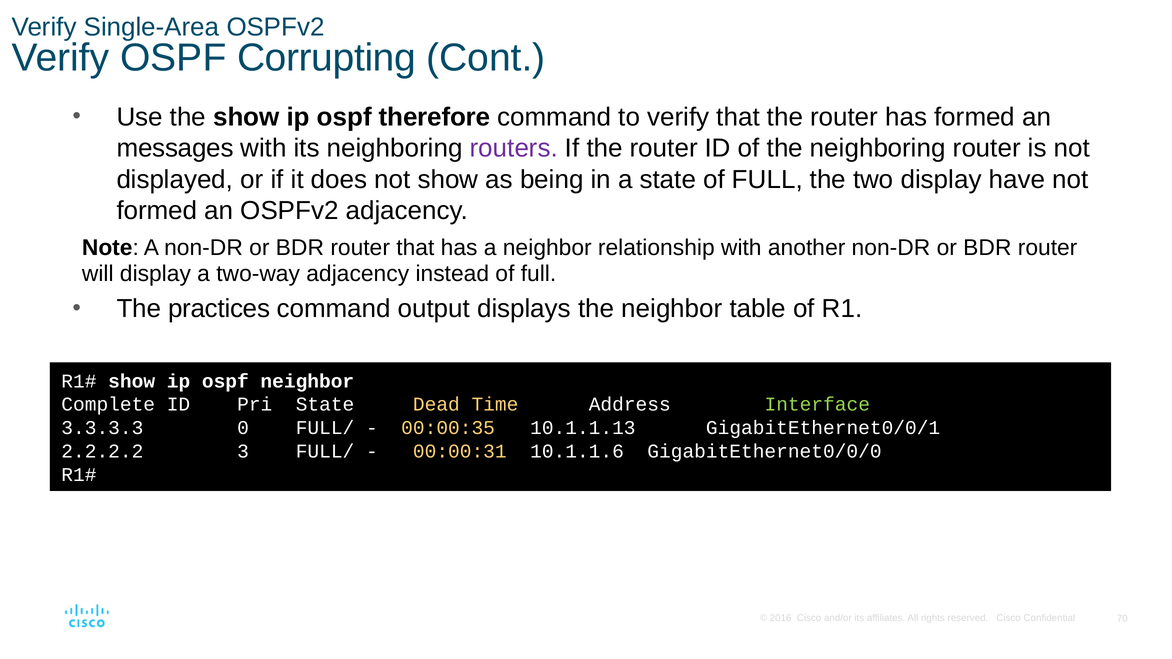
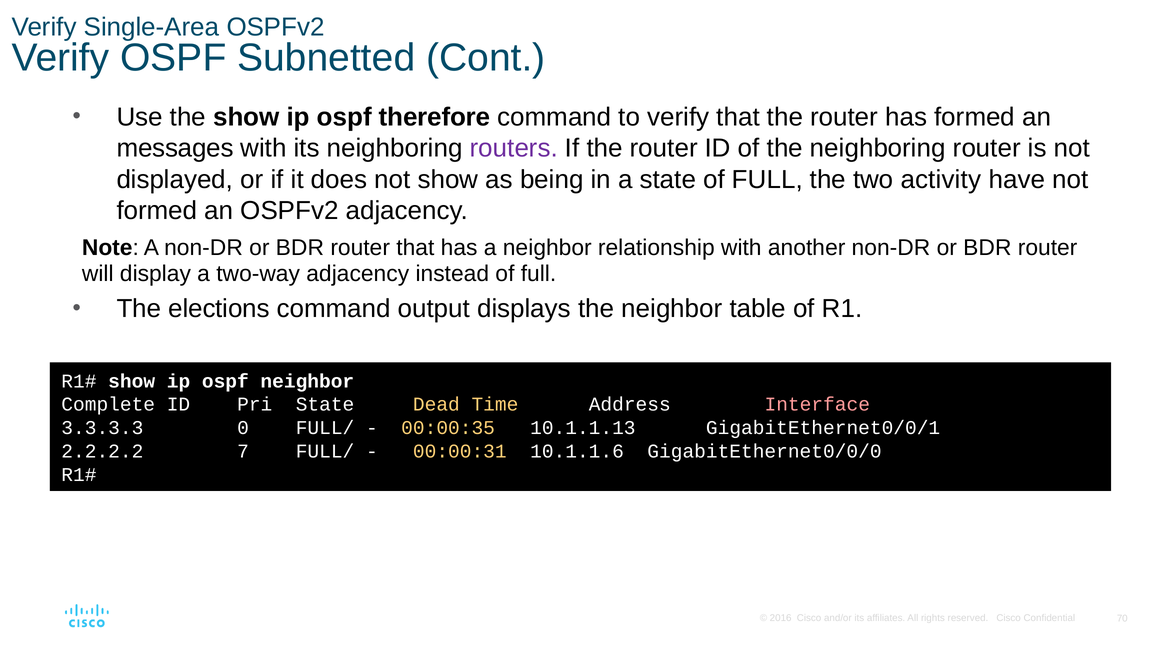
Corrupting: Corrupting -> Subnetted (326, 58)
two display: display -> activity (941, 180)
practices: practices -> elections (219, 309)
Interface colour: light green -> pink (817, 405)
3: 3 -> 7 (243, 452)
